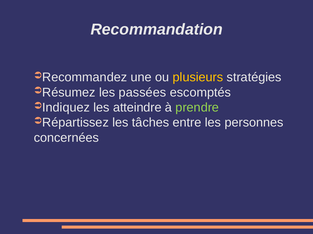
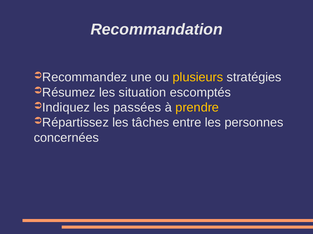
passées: passées -> situation (142, 93)
atteindre: atteindre -> passées (137, 108)
prendre colour: light green -> yellow (197, 108)
